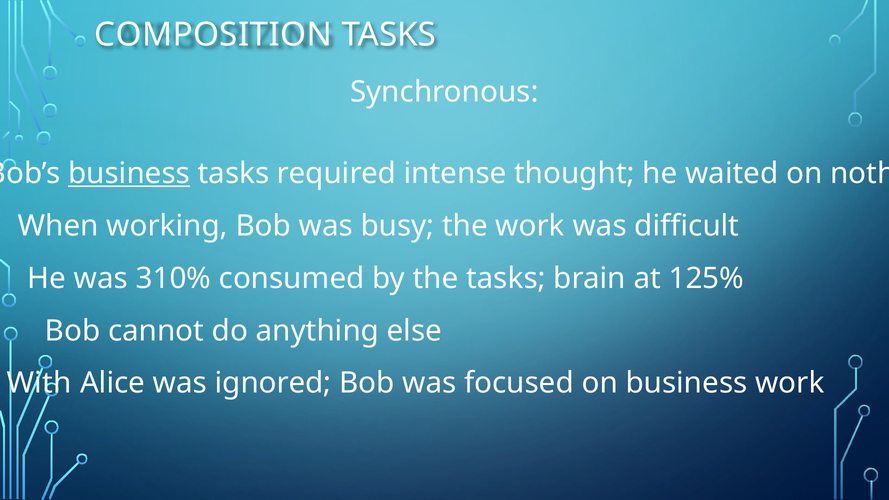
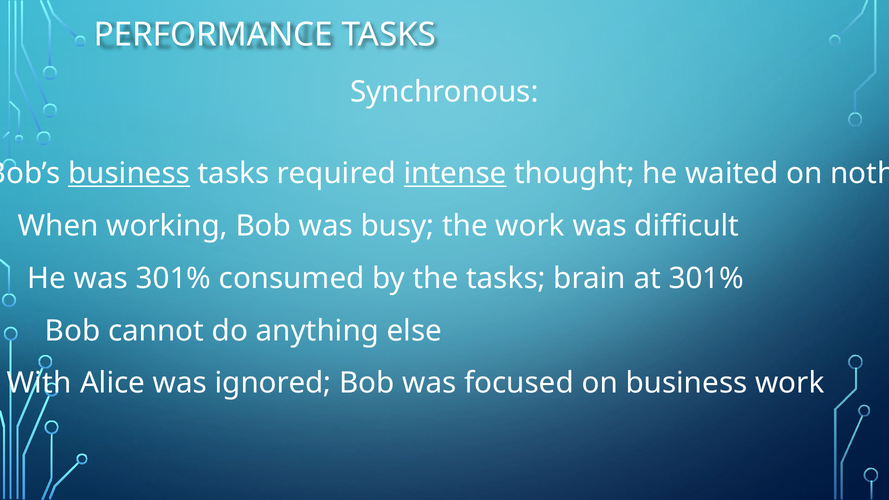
COMPOSITION: COMPOSITION -> PERFORMANCE (213, 35)
intense underline: none -> present (455, 173)
was 310%: 310% -> 301% (173, 278)
at 125%: 125% -> 301% (706, 278)
